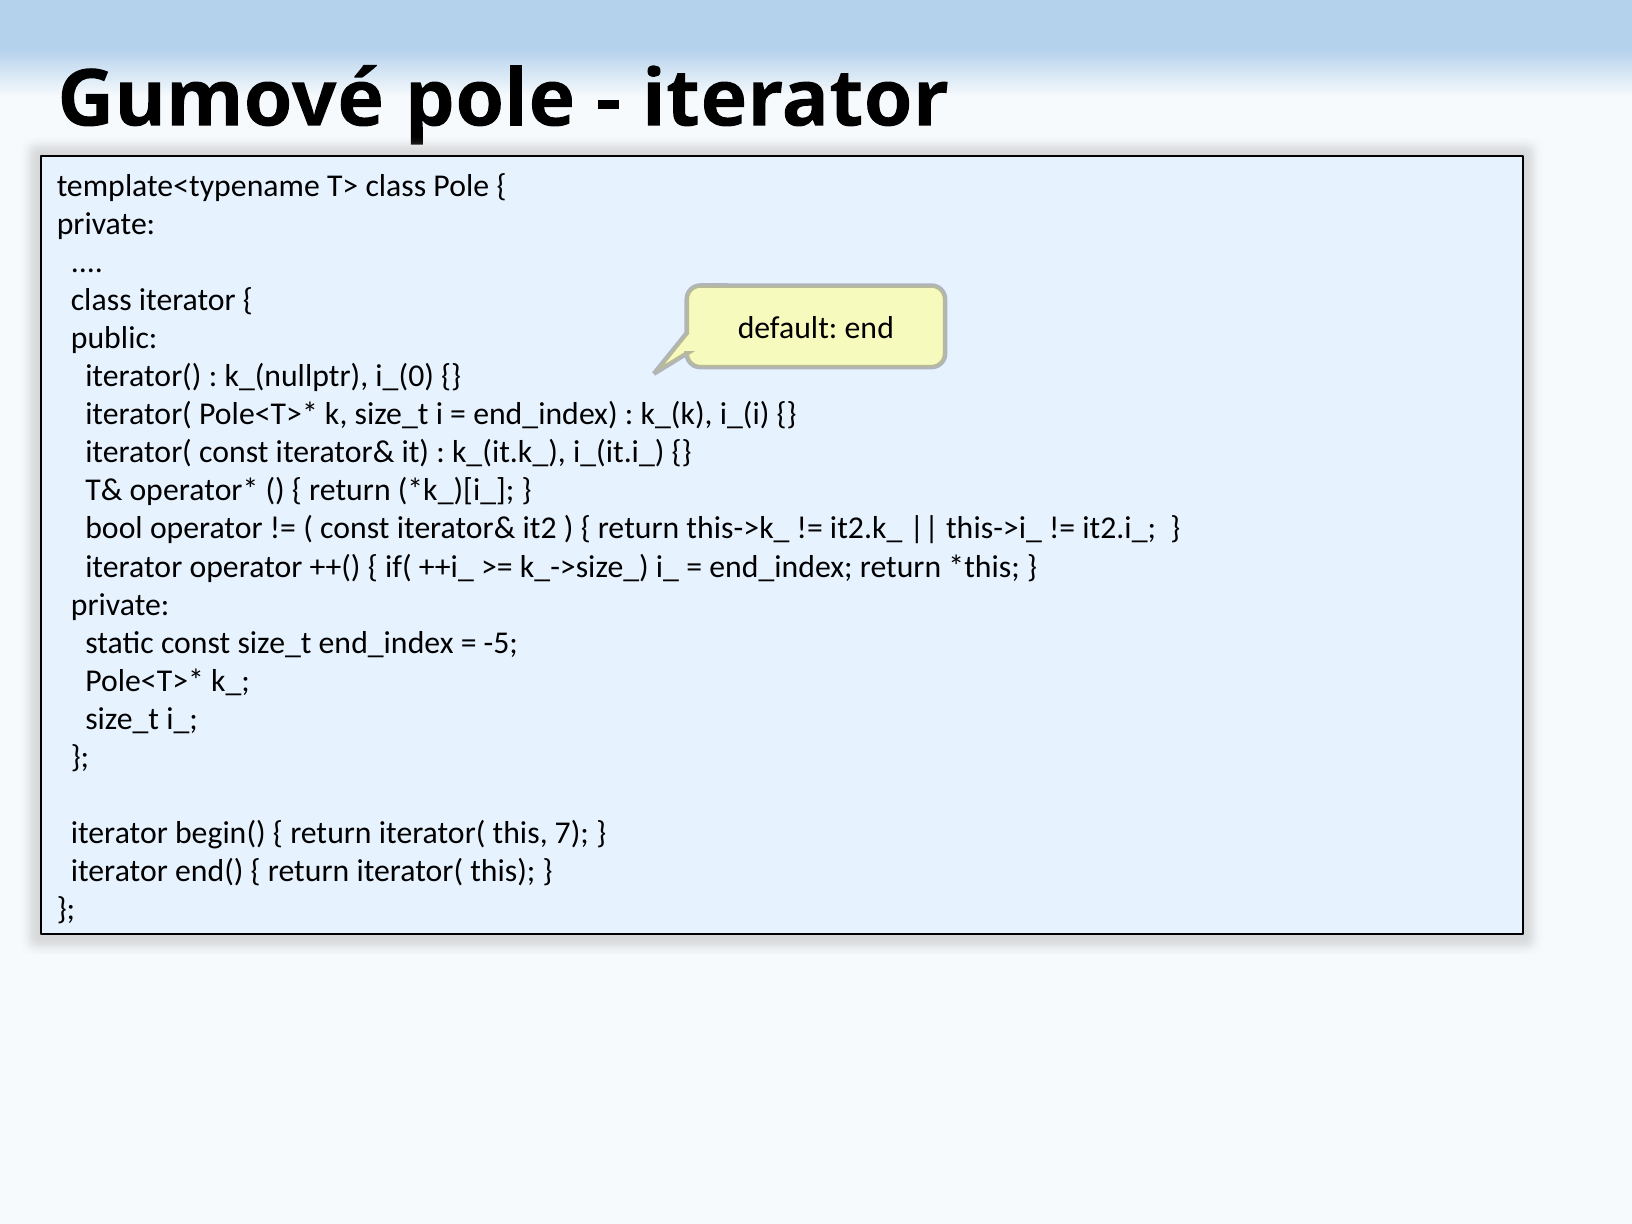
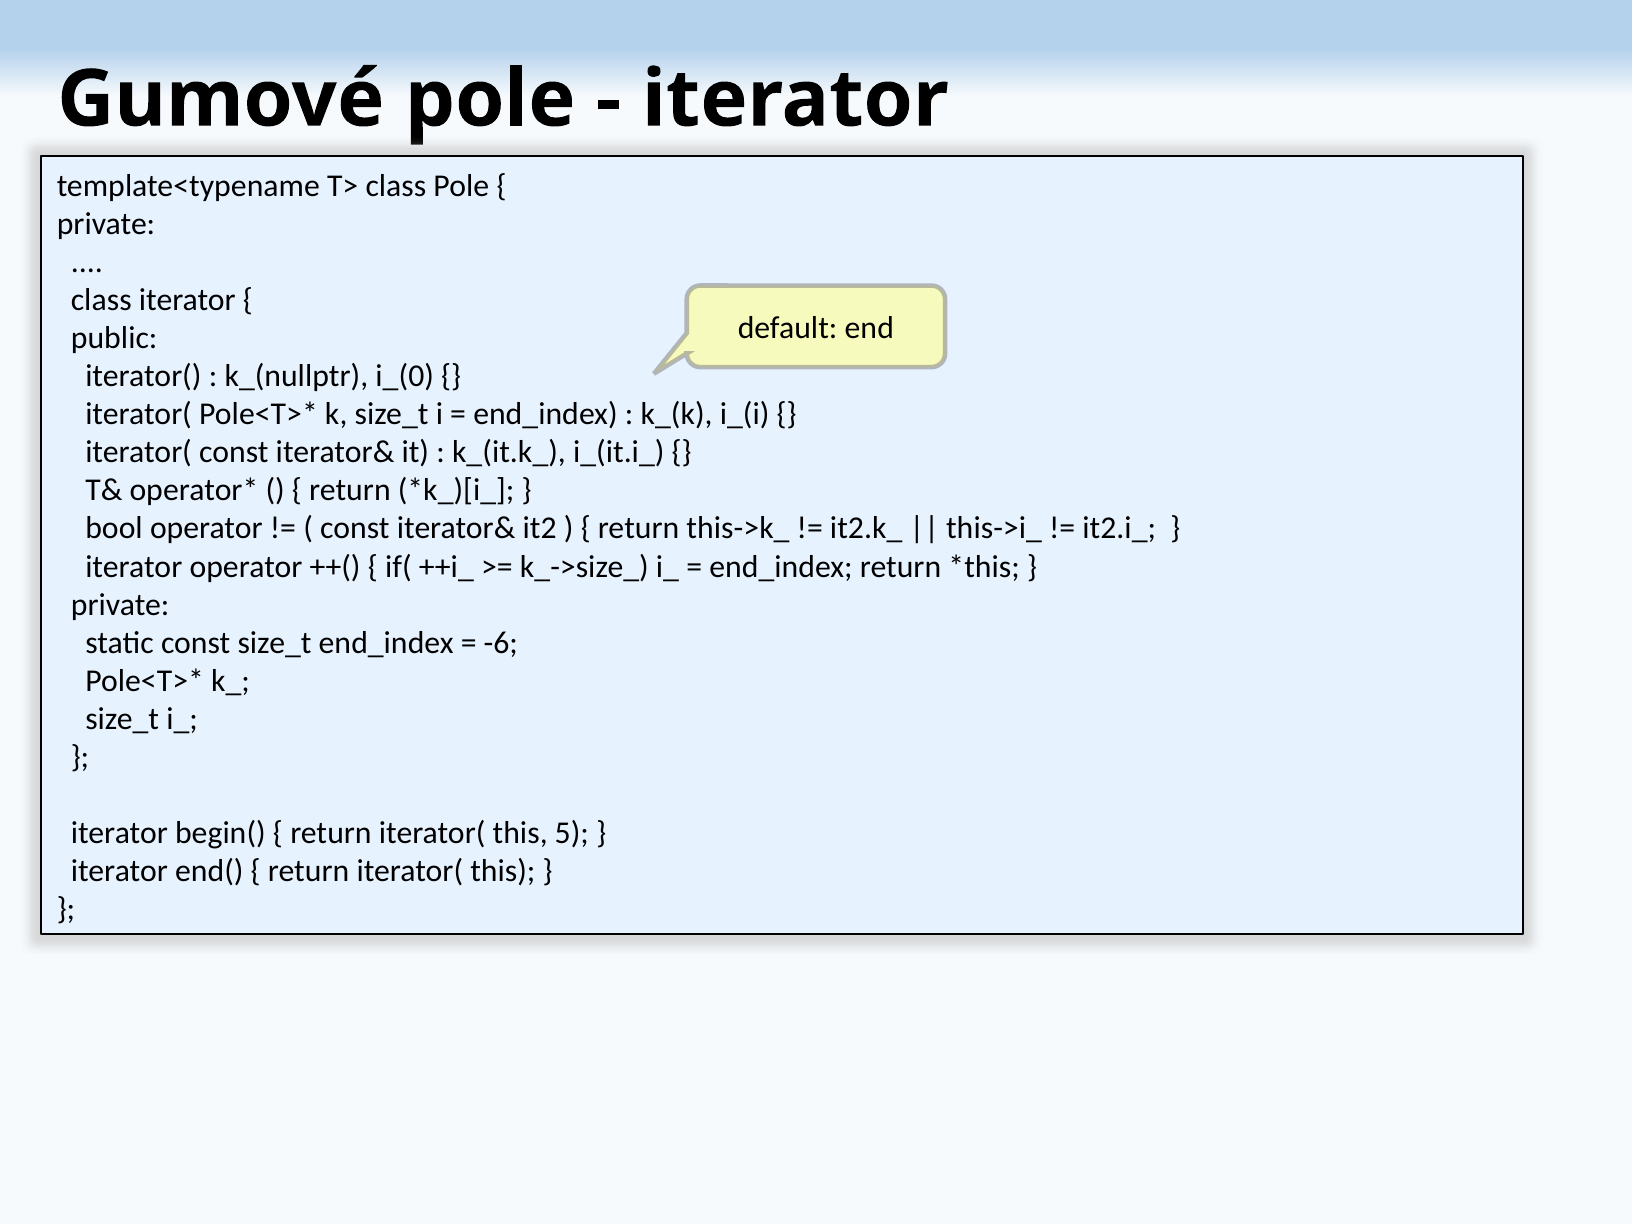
-5: -5 -> -6 (501, 643)
7: 7 -> 5 (572, 833)
